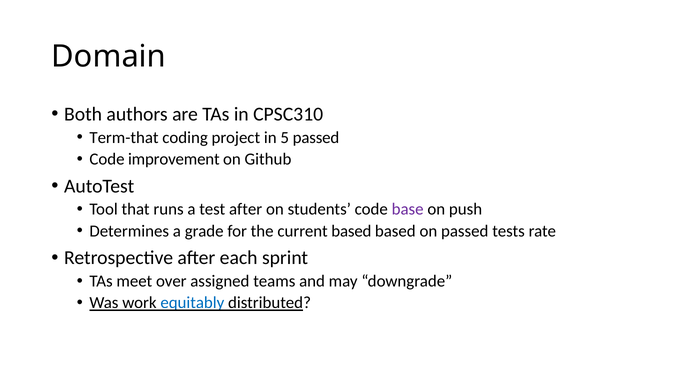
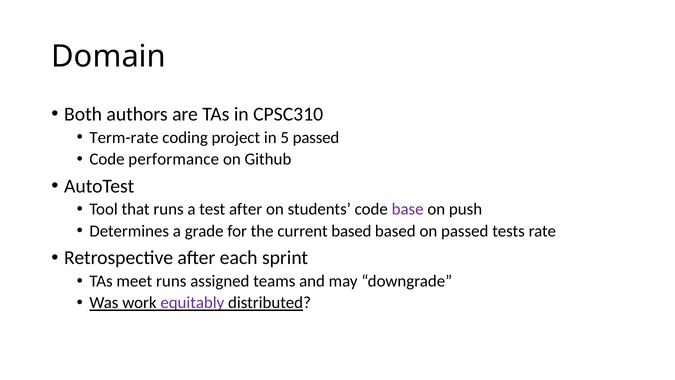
Term-that: Term-that -> Term-rate (124, 137)
improvement: improvement -> performance (174, 159)
meet over: over -> runs (171, 281)
equitably colour: blue -> purple (192, 303)
